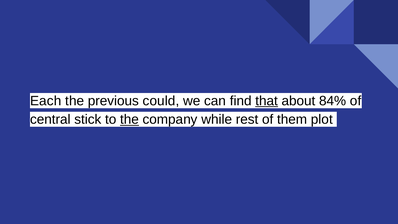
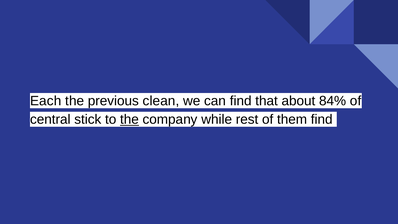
could: could -> clean (161, 101)
that underline: present -> none (267, 101)
them plot: plot -> find (322, 119)
